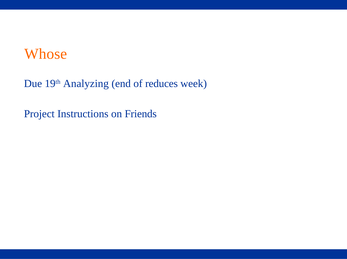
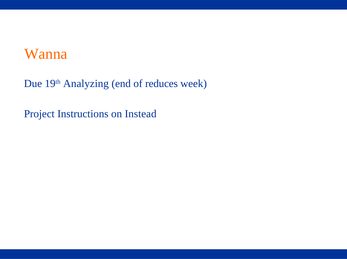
Whose: Whose -> Wanna (46, 54)
Friends: Friends -> Instead (141, 114)
